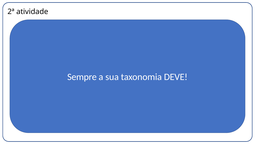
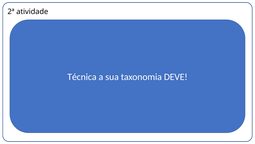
Sempre: Sempre -> Técnica (82, 77)
